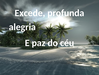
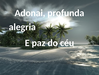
Excede: Excede -> Adonai (30, 13)
